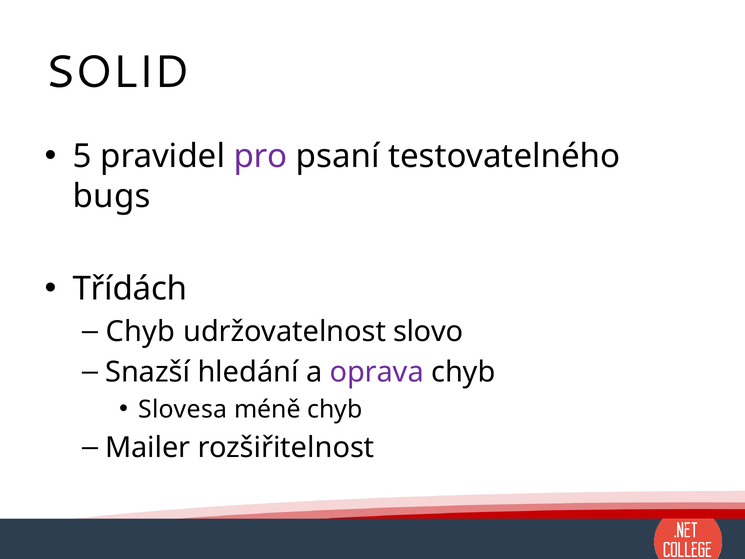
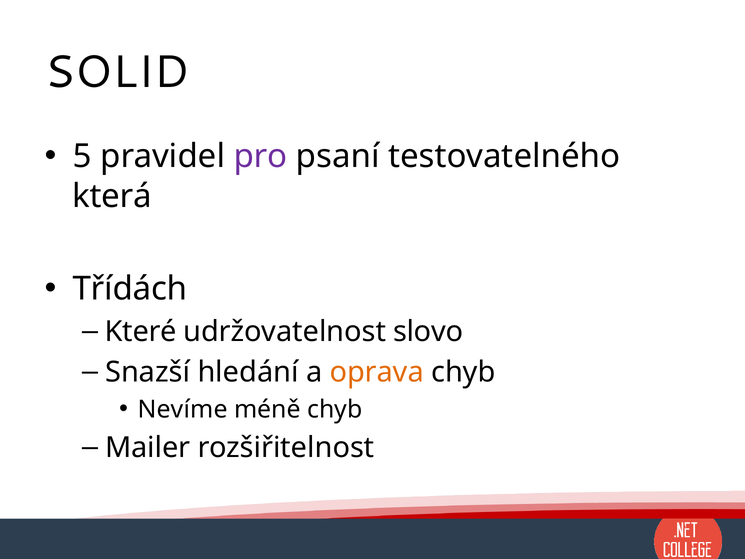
bugs: bugs -> která (112, 196)
Chyb: Chyb -> Které (141, 332)
oprava colour: purple -> orange (377, 372)
Slovesa: Slovesa -> Nevíme (183, 409)
